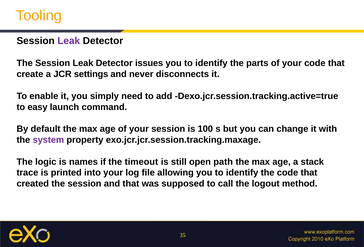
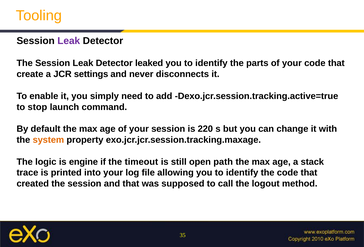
issues: issues -> leaked (149, 63)
easy: easy -> stop (37, 107)
100: 100 -> 220 (205, 129)
system colour: purple -> orange (48, 140)
names: names -> engine (83, 161)
